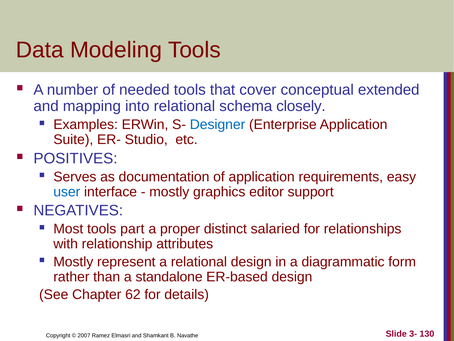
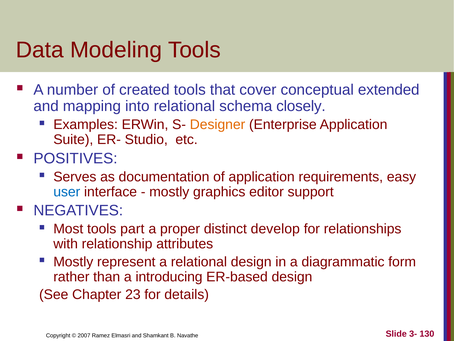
needed: needed -> created (144, 90)
Designer colour: blue -> orange (218, 125)
salaried: salaried -> develop (275, 229)
standalone: standalone -> introducing (169, 276)
62: 62 -> 23 (133, 294)
